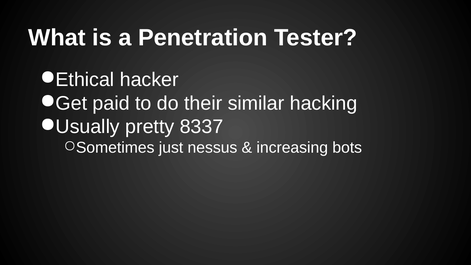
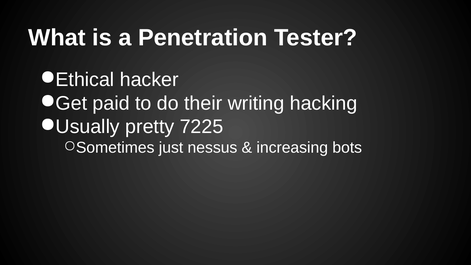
similar: similar -> writing (256, 103)
8337: 8337 -> 7225 (202, 127)
